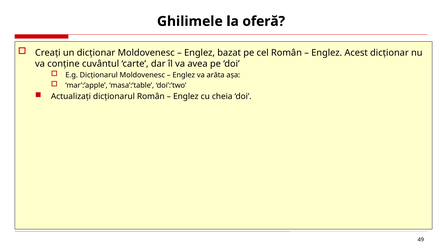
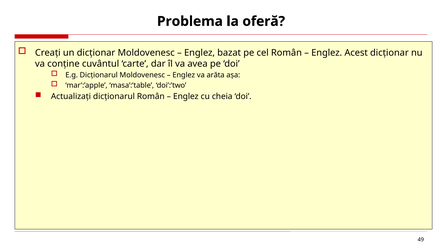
Ghilimele: Ghilimele -> Problema (190, 21)
